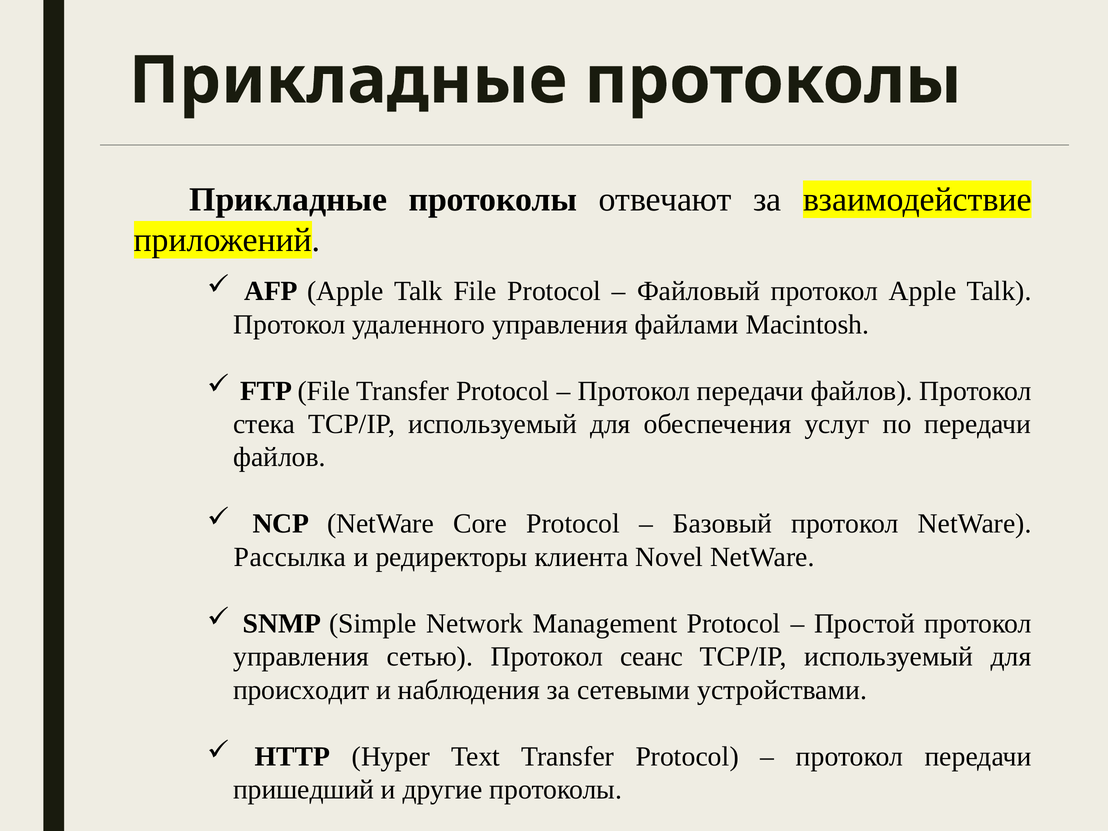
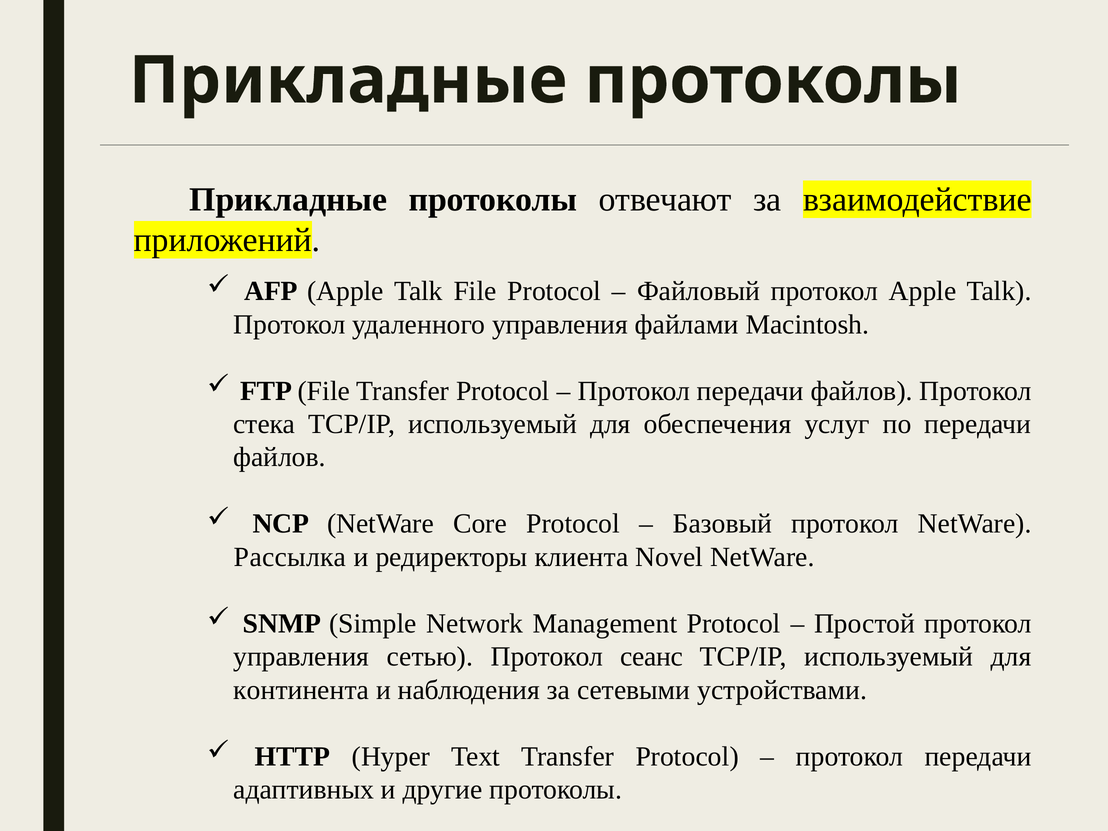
происходит: происходит -> континента (301, 690)
пришедший: пришедший -> адаптивных (304, 790)
